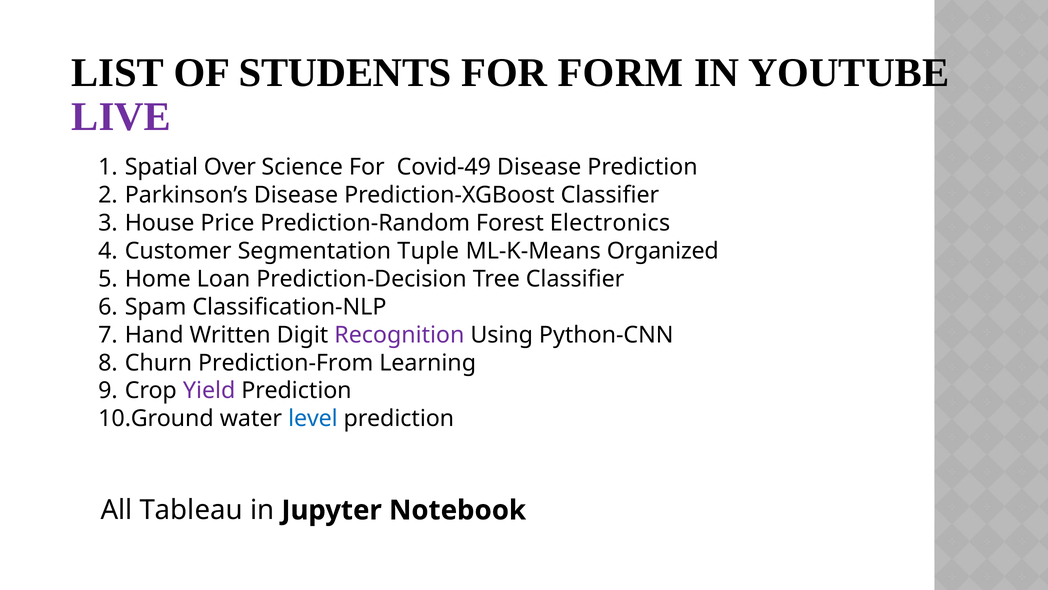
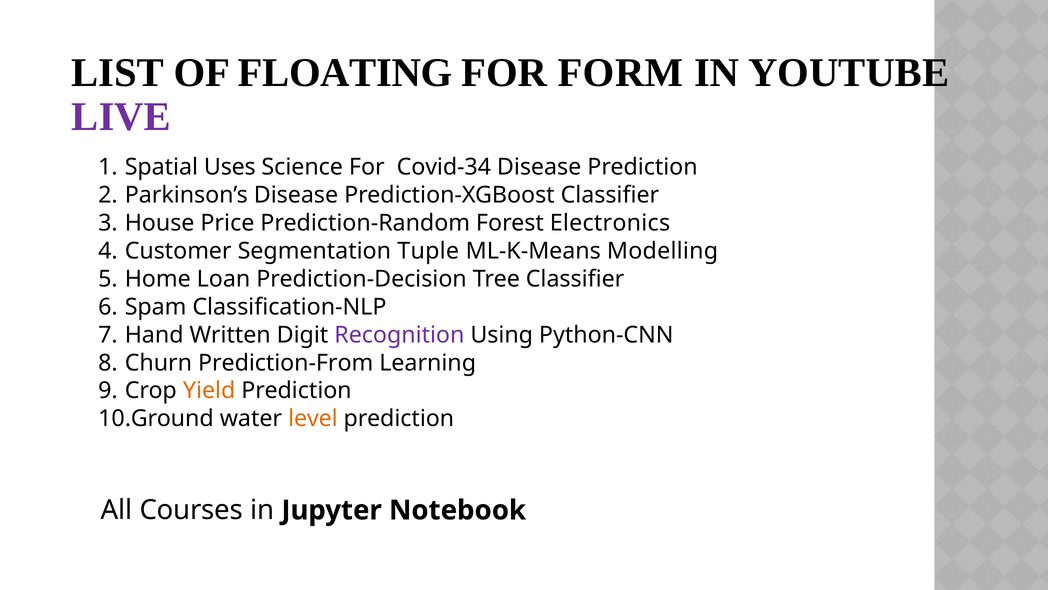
STUDENTS: STUDENTS -> FLOATING (345, 73)
Over: Over -> Uses (230, 167)
Covid-49: Covid-49 -> Covid-34 (444, 167)
Organized: Organized -> Modelling (663, 251)
Yield colour: purple -> orange (209, 390)
level colour: blue -> orange (313, 418)
Tableau: Tableau -> Courses (191, 510)
